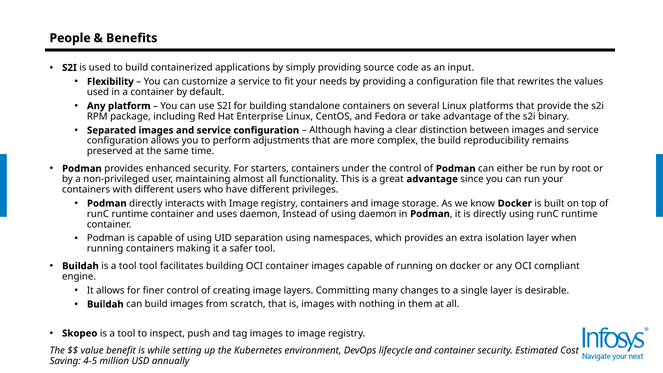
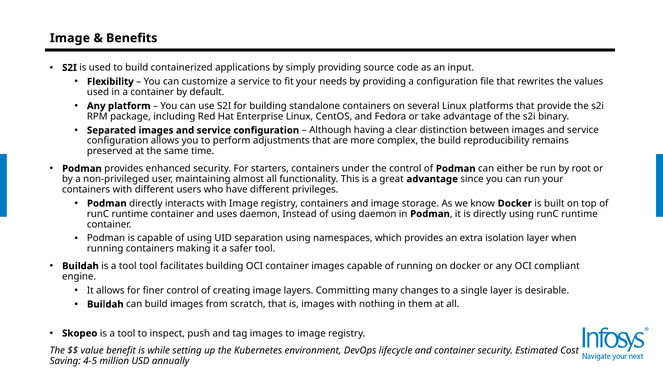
People: People -> Image (70, 38)
